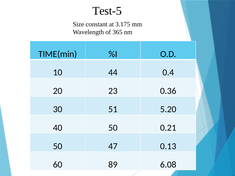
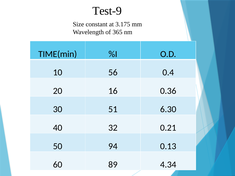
Test-5: Test-5 -> Test-9 (107, 11)
44: 44 -> 56 (113, 73)
23: 23 -> 16 (113, 91)
5.20: 5.20 -> 6.30 (168, 109)
40 50: 50 -> 32 (113, 128)
47: 47 -> 94 (113, 146)
6.08: 6.08 -> 4.34 (168, 165)
